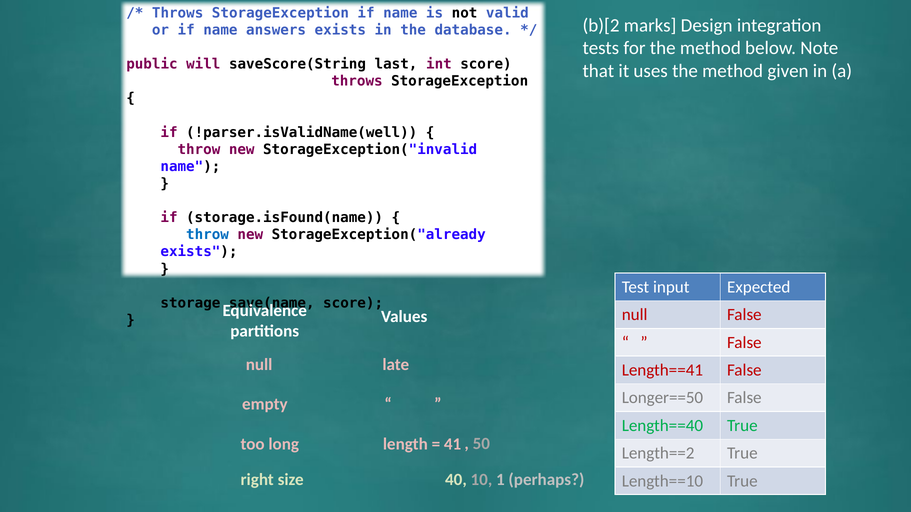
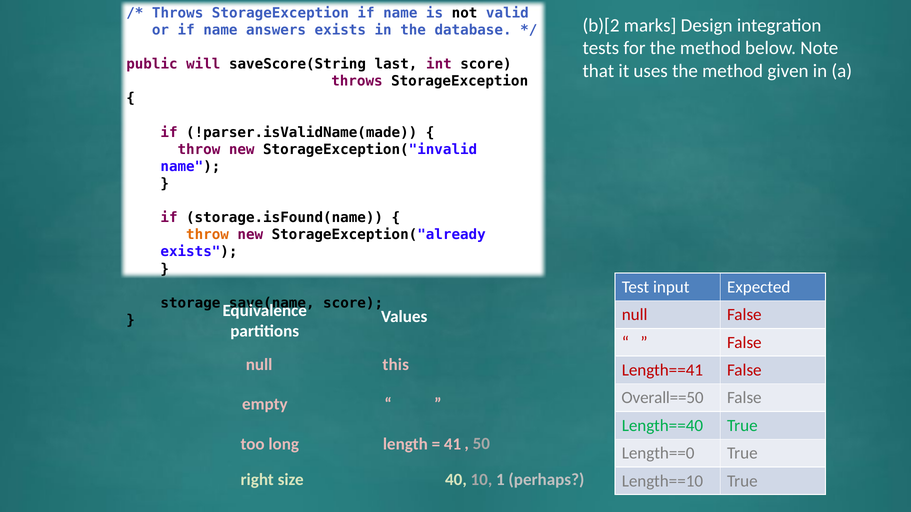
!parser.isValidName(well: !parser.isValidName(well -> !parser.isValidName(made (302, 132)
throw colour: blue -> orange (207, 235)
late: late -> this (396, 365)
Longer==50: Longer==50 -> Overall==50 (662, 398)
Length==2: Length==2 -> Length==0 (658, 454)
